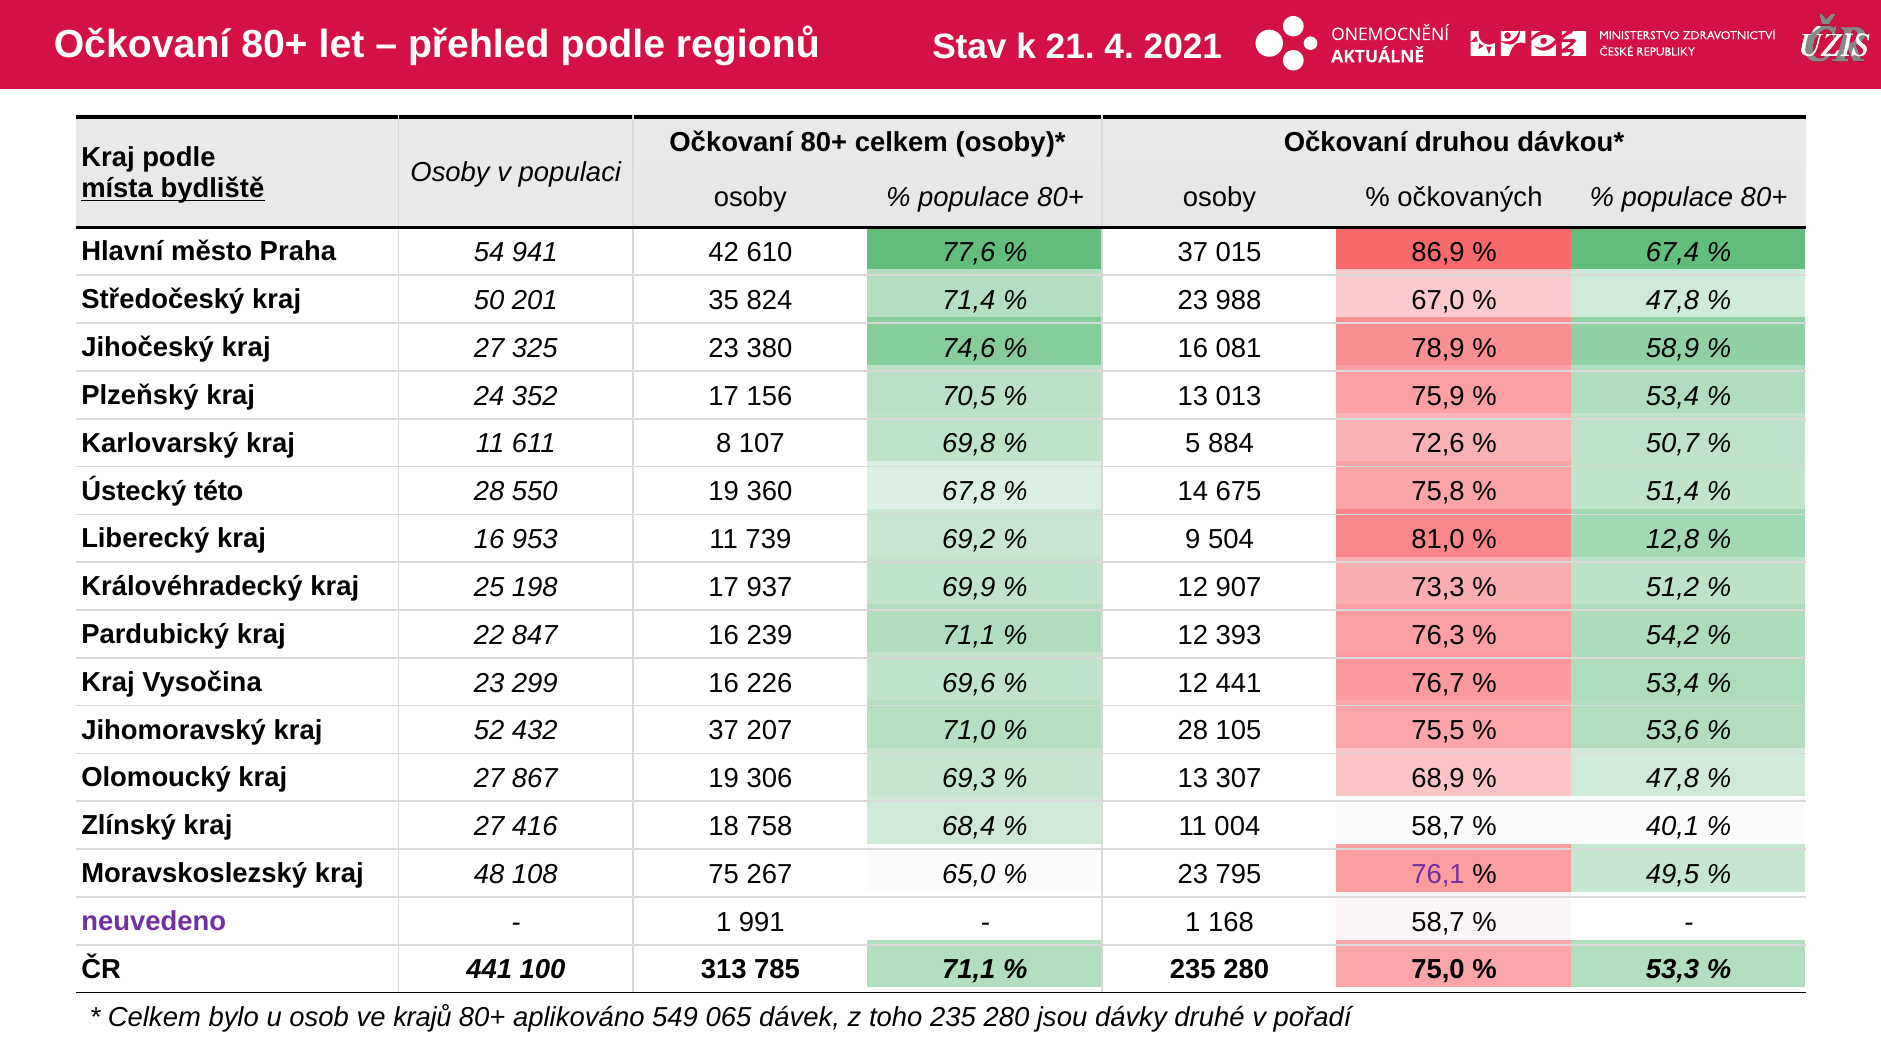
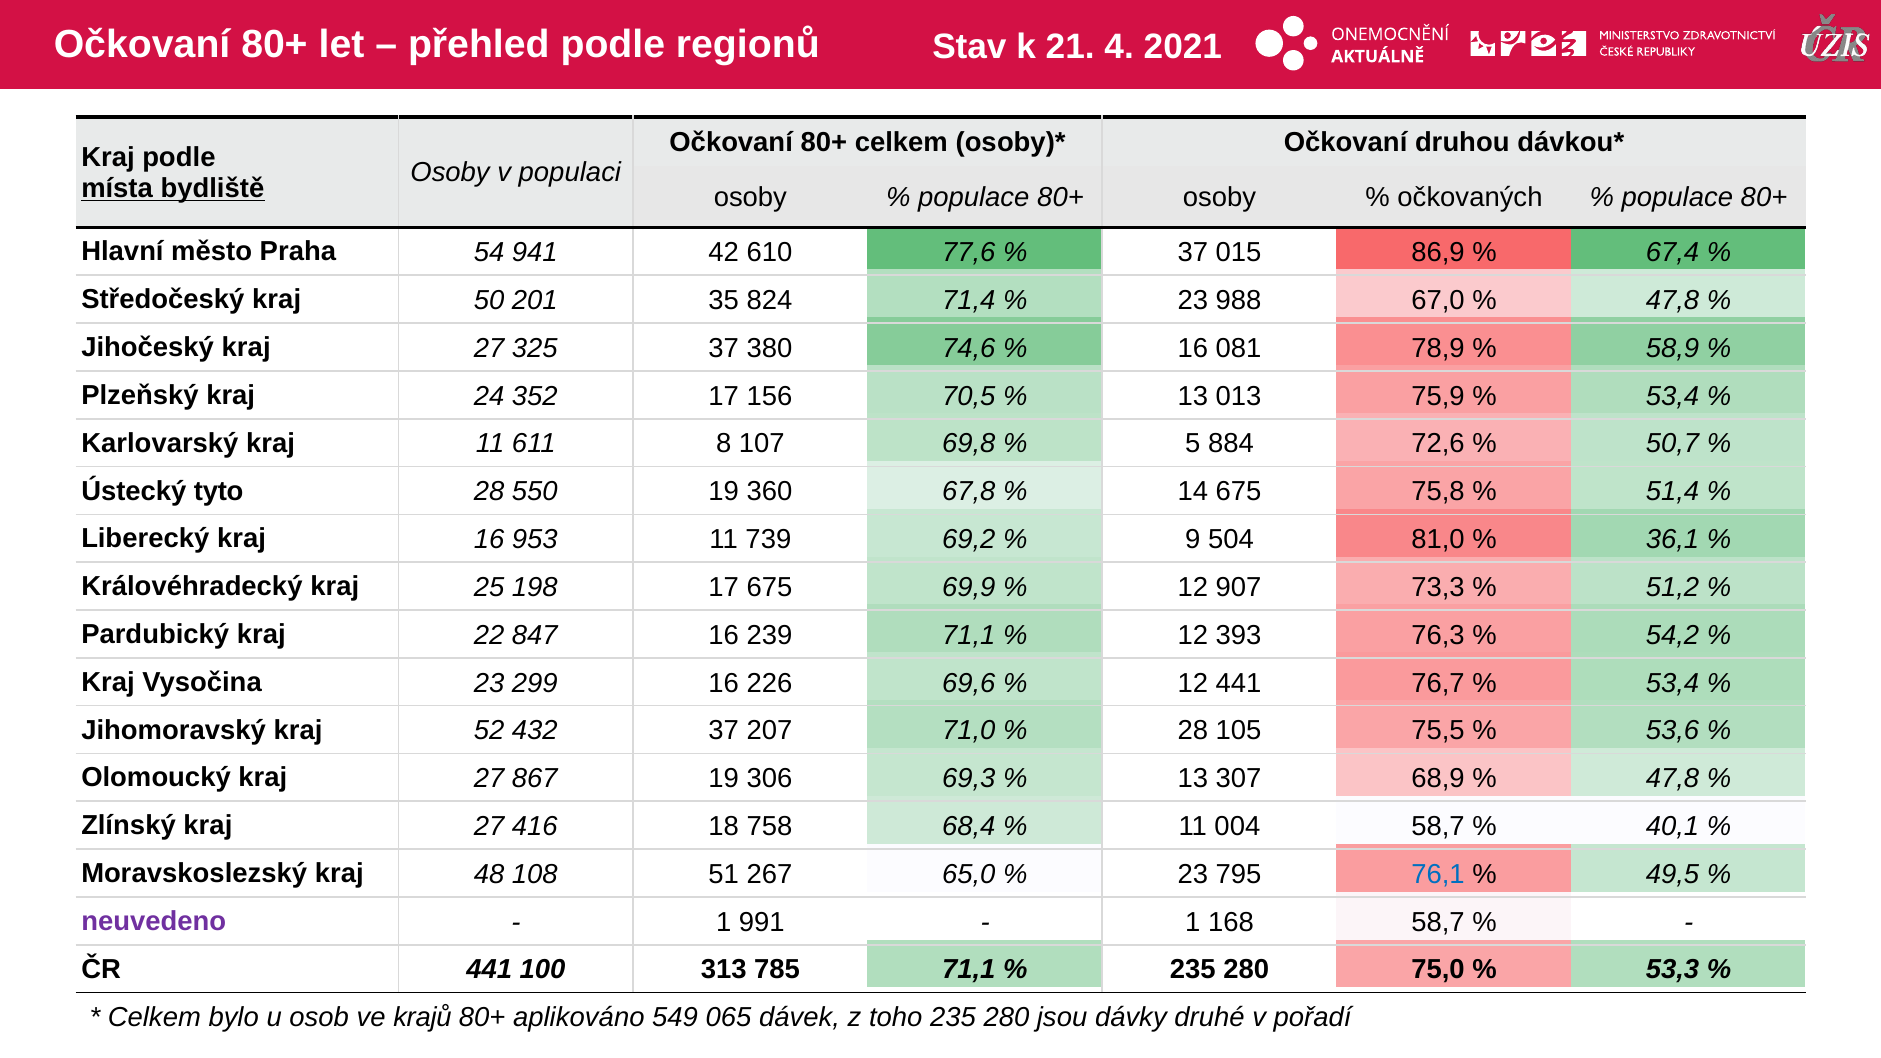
325 23: 23 -> 37 (724, 348)
této: této -> tyto (219, 491)
12,8: 12,8 -> 36,1 (1673, 540)
17 937: 937 -> 675 (769, 587)
75: 75 -> 51 (724, 874)
76,1 colour: purple -> blue (1438, 874)
